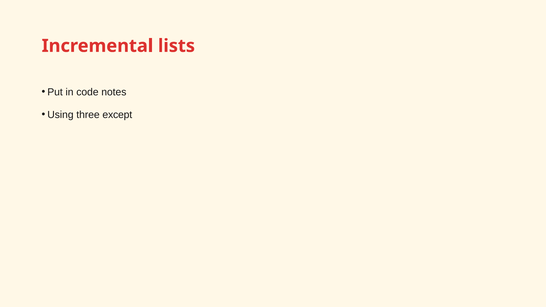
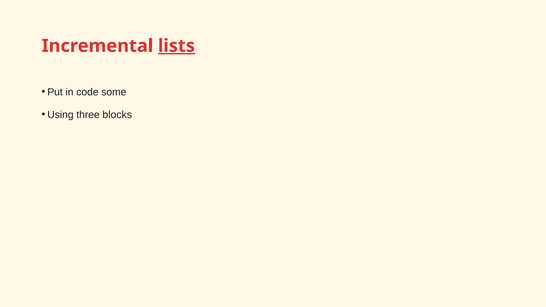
lists underline: none -> present (176, 46)
notes: notes -> some (114, 92)
except: except -> blocks (117, 115)
